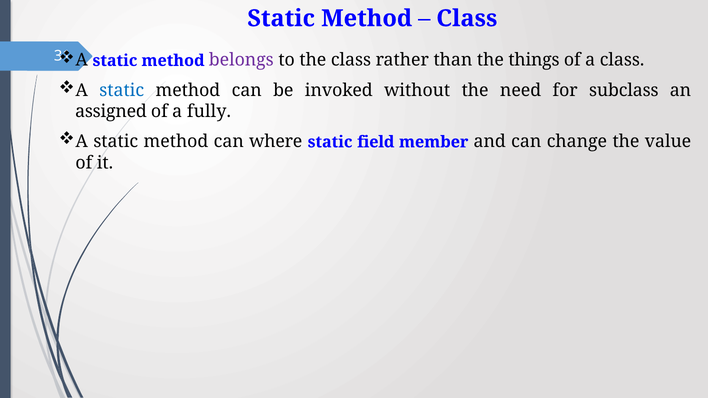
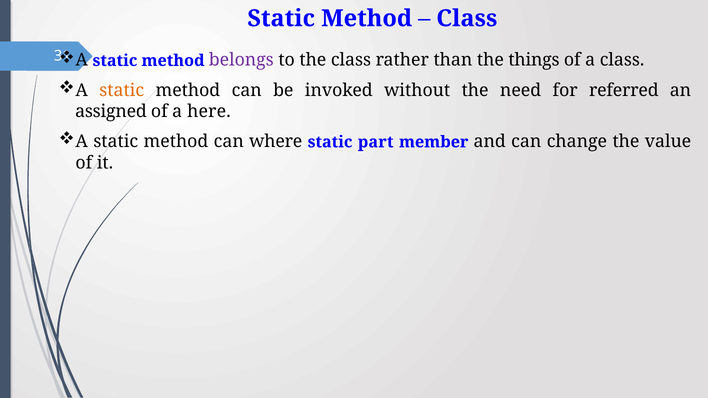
static colour: blue -> orange (122, 90)
subclass: subclass -> referred (624, 90)
fully: fully -> here (209, 111)
field: field -> part (376, 142)
